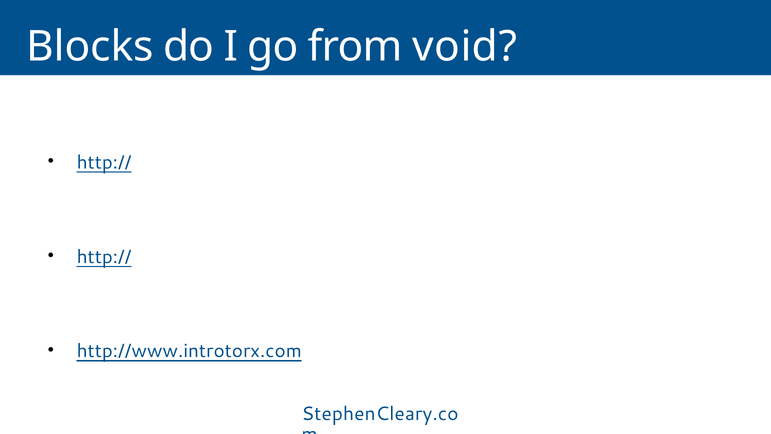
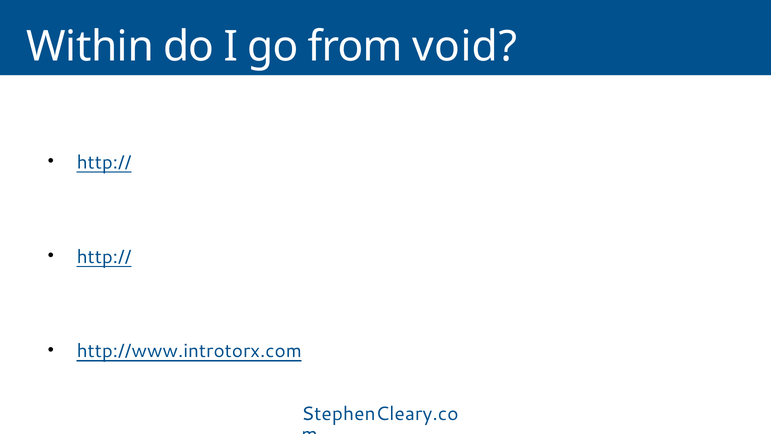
Blocks: Blocks -> Within (90, 47)
